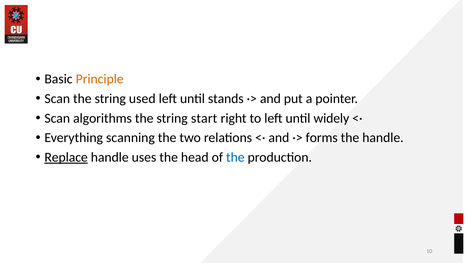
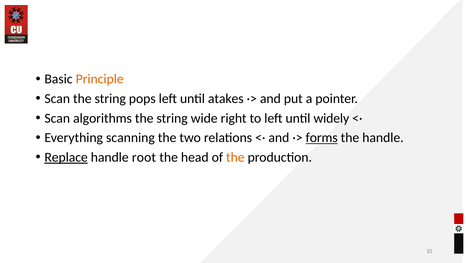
used: used -> pops (142, 99)
stands: stands -> atakes (226, 99)
start: start -> wide (204, 118)
forms underline: none -> present (322, 138)
uses: uses -> root (144, 157)
the colour: blue -> orange (235, 157)
